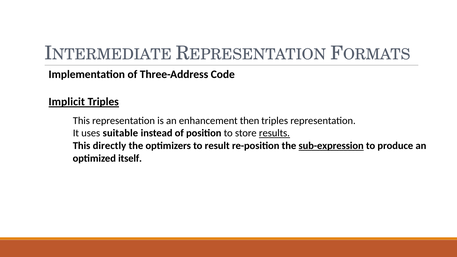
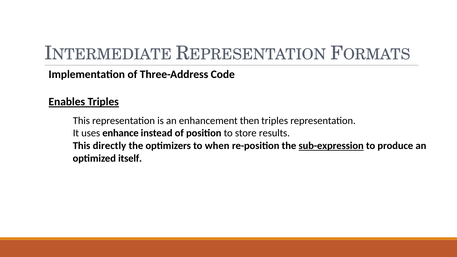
Implicit: Implicit -> Enables (67, 102)
suitable: suitable -> enhance (121, 133)
results underline: present -> none (274, 133)
result: result -> when (217, 146)
